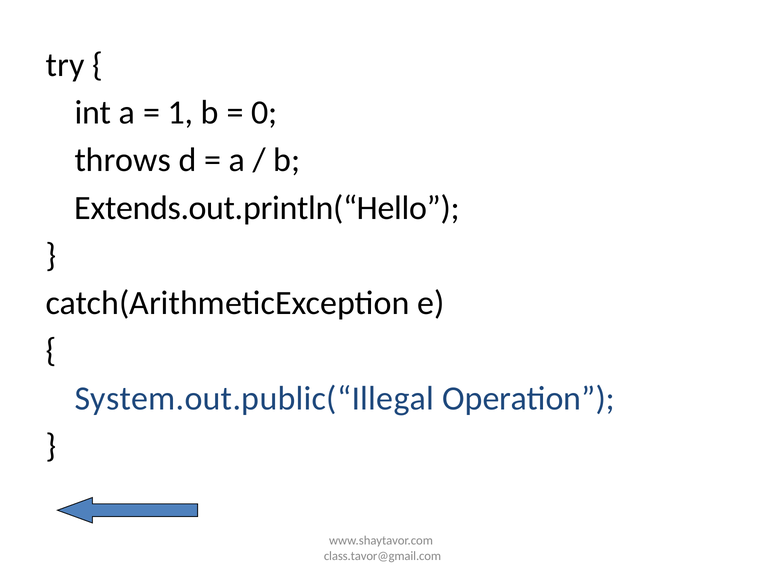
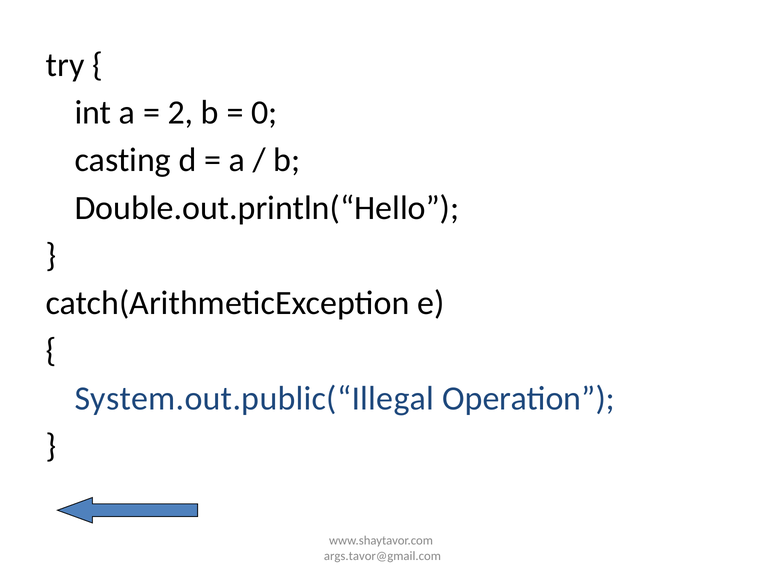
1: 1 -> 2 (180, 112)
throws: throws -> casting (123, 160)
Extends.out.println(“Hello: Extends.out.println(“Hello -> Double.out.println(“Hello (267, 208)
class.tavor@gmail.com: class.tavor@gmail.com -> args.tavor@gmail.com (382, 556)
